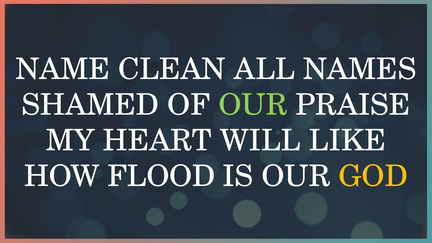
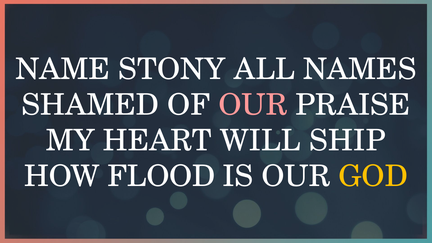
CLEAN: CLEAN -> STONY (172, 69)
OUR colour: light green -> pink (253, 105)
LIKE: LIKE -> SHIP (347, 141)
